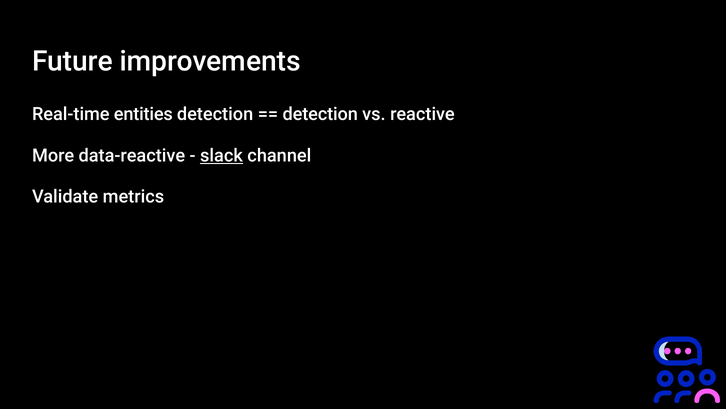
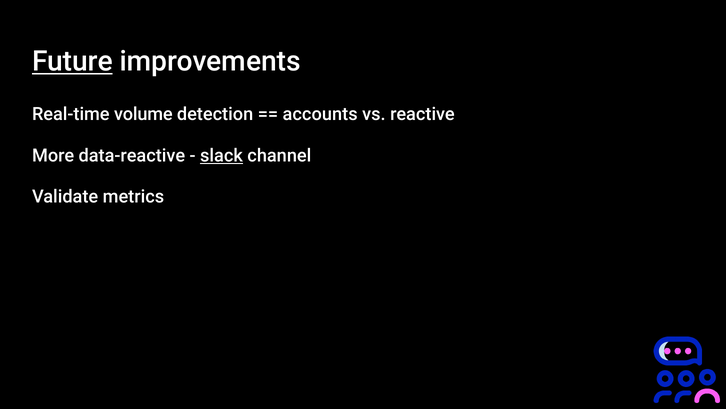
Future underline: none -> present (72, 62)
entities: entities -> volume (143, 114)
detection: detection -> accounts (320, 114)
